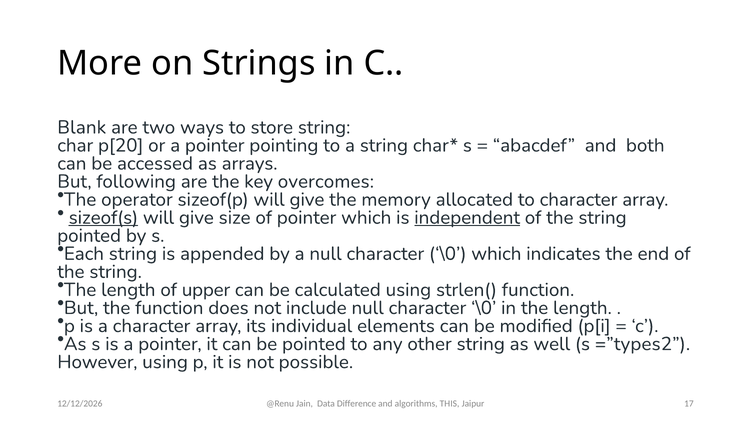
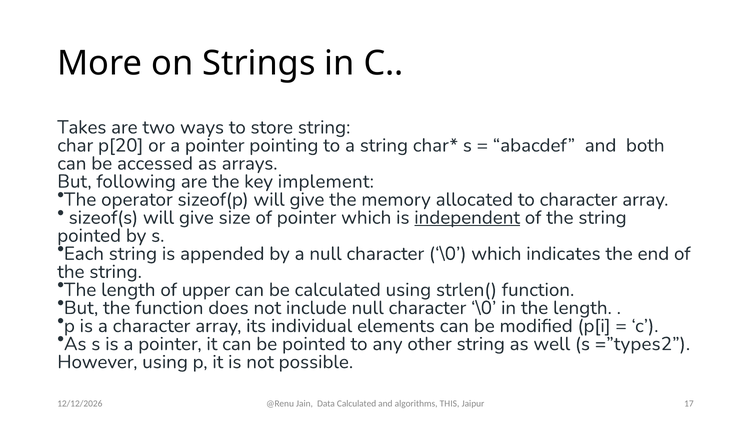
Blank: Blank -> Takes (82, 127)
overcomes: overcomes -> implement (326, 181)
sizeof(s underline: present -> none (103, 217)
Data Difference: Difference -> Calculated (357, 403)
